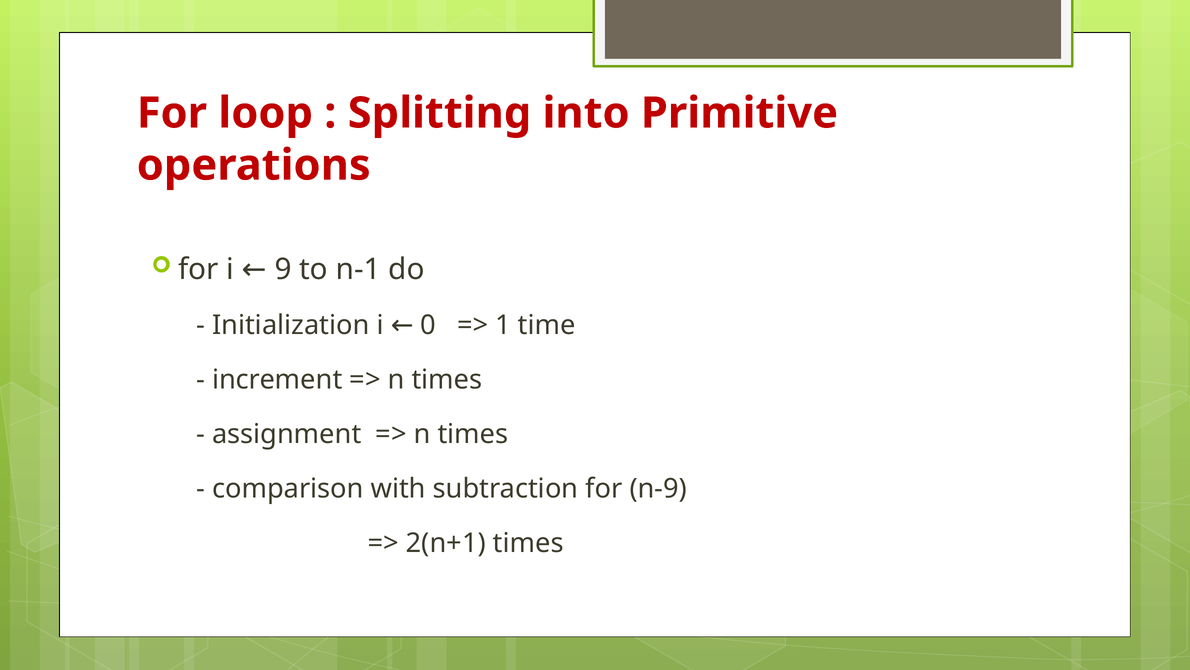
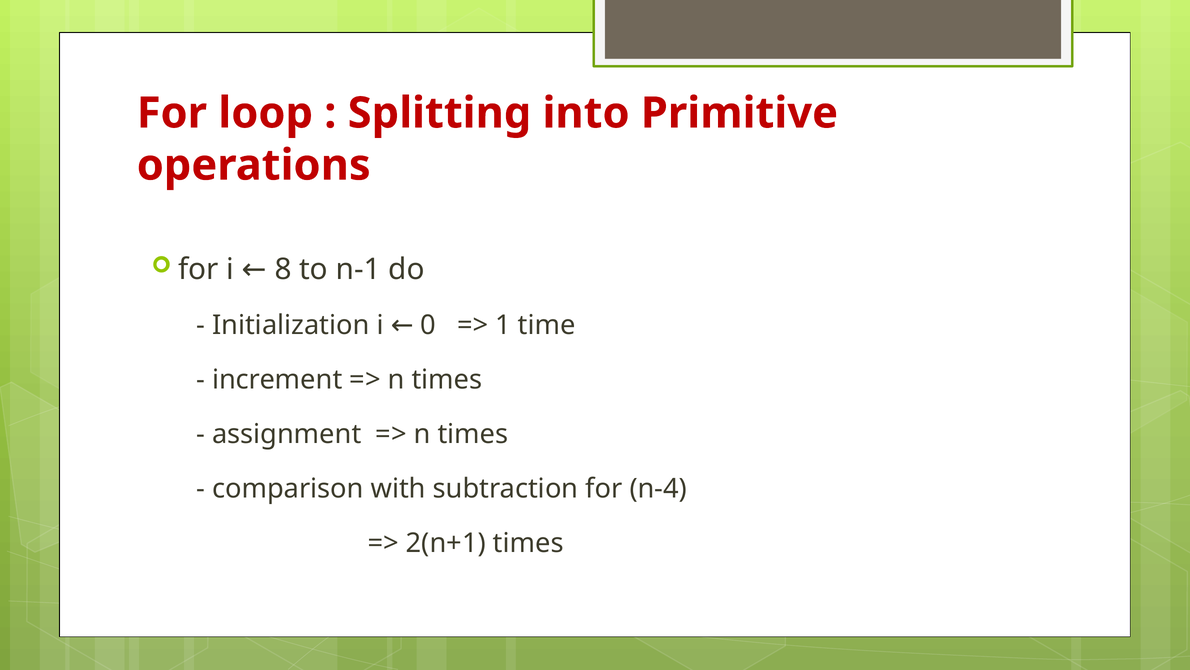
9: 9 -> 8 (283, 269)
n-9: n-9 -> n-4 (658, 488)
